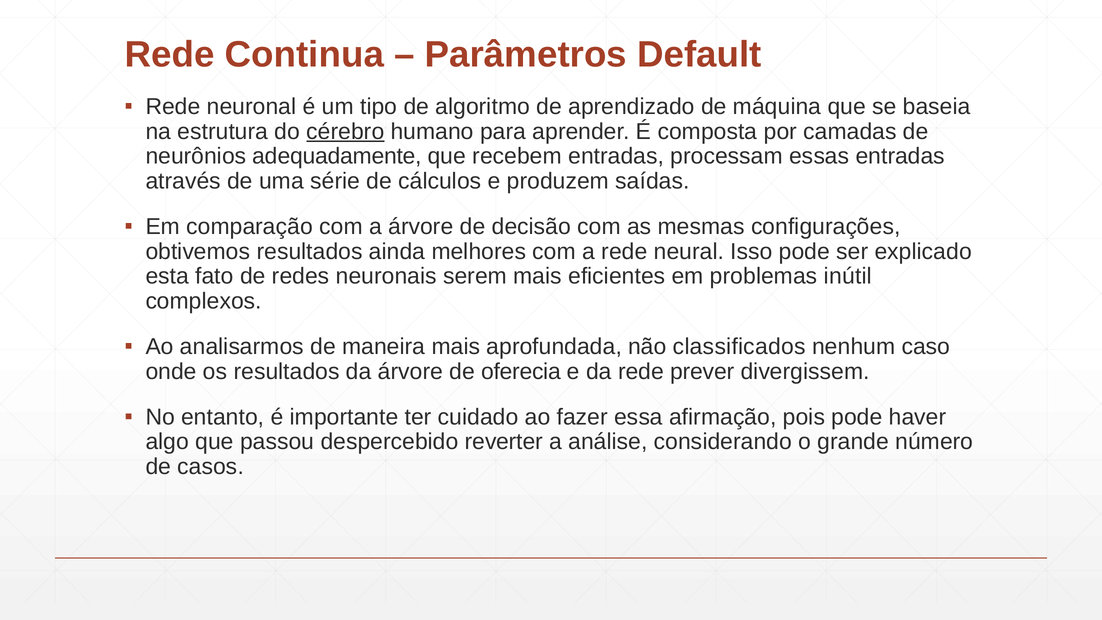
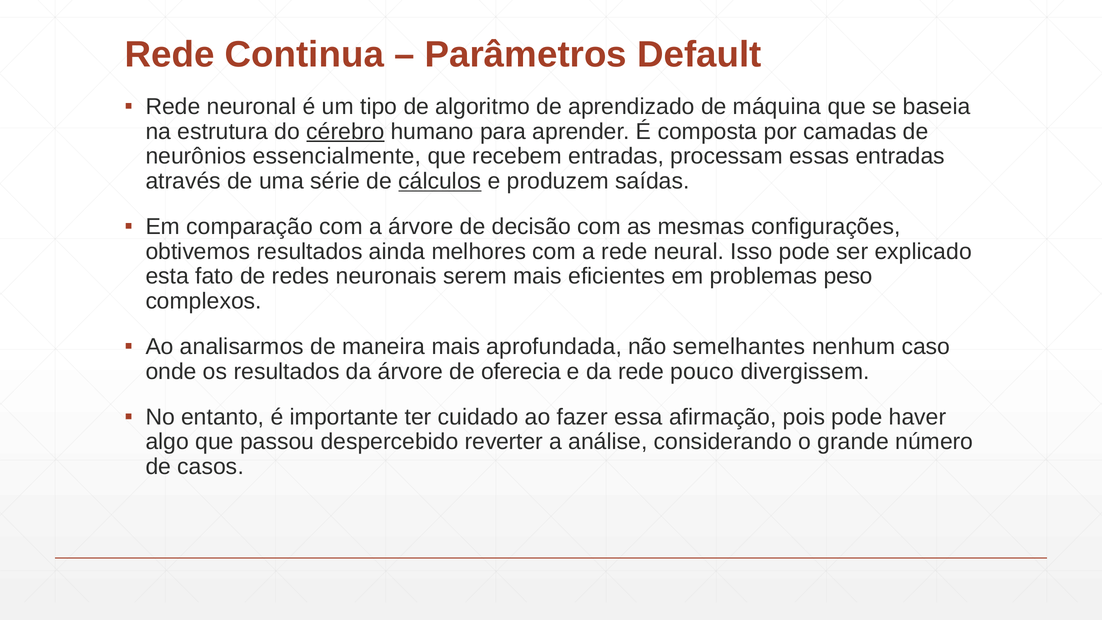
adequadamente: adequadamente -> essencialmente (337, 156)
cálculos underline: none -> present (440, 181)
inútil: inútil -> peso (848, 276)
classificados: classificados -> semelhantes (739, 347)
prever: prever -> pouco (702, 371)
